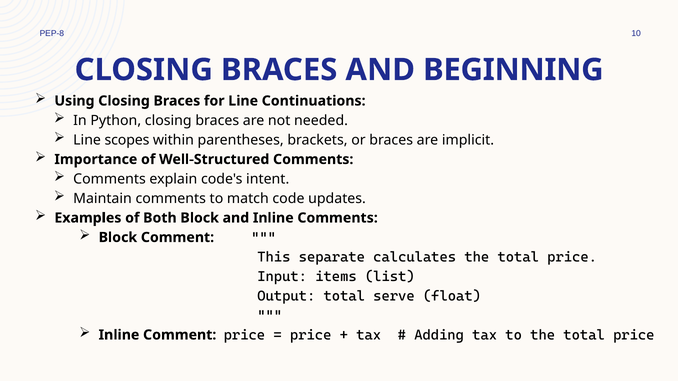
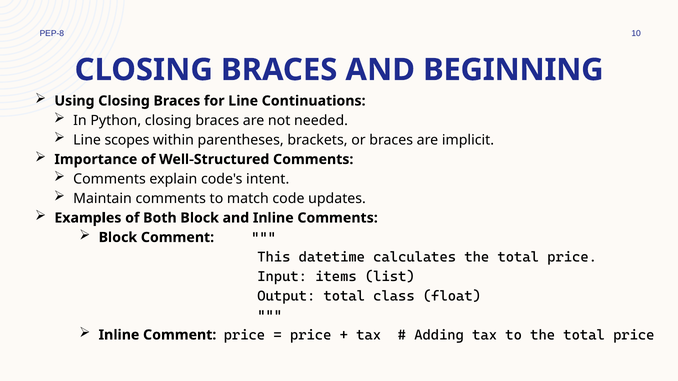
separate: separate -> datetime (332, 257)
serve: serve -> class (394, 296)
